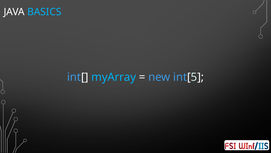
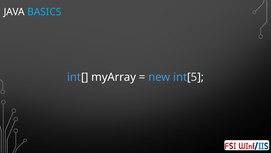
myArray colour: light blue -> white (114, 77)
